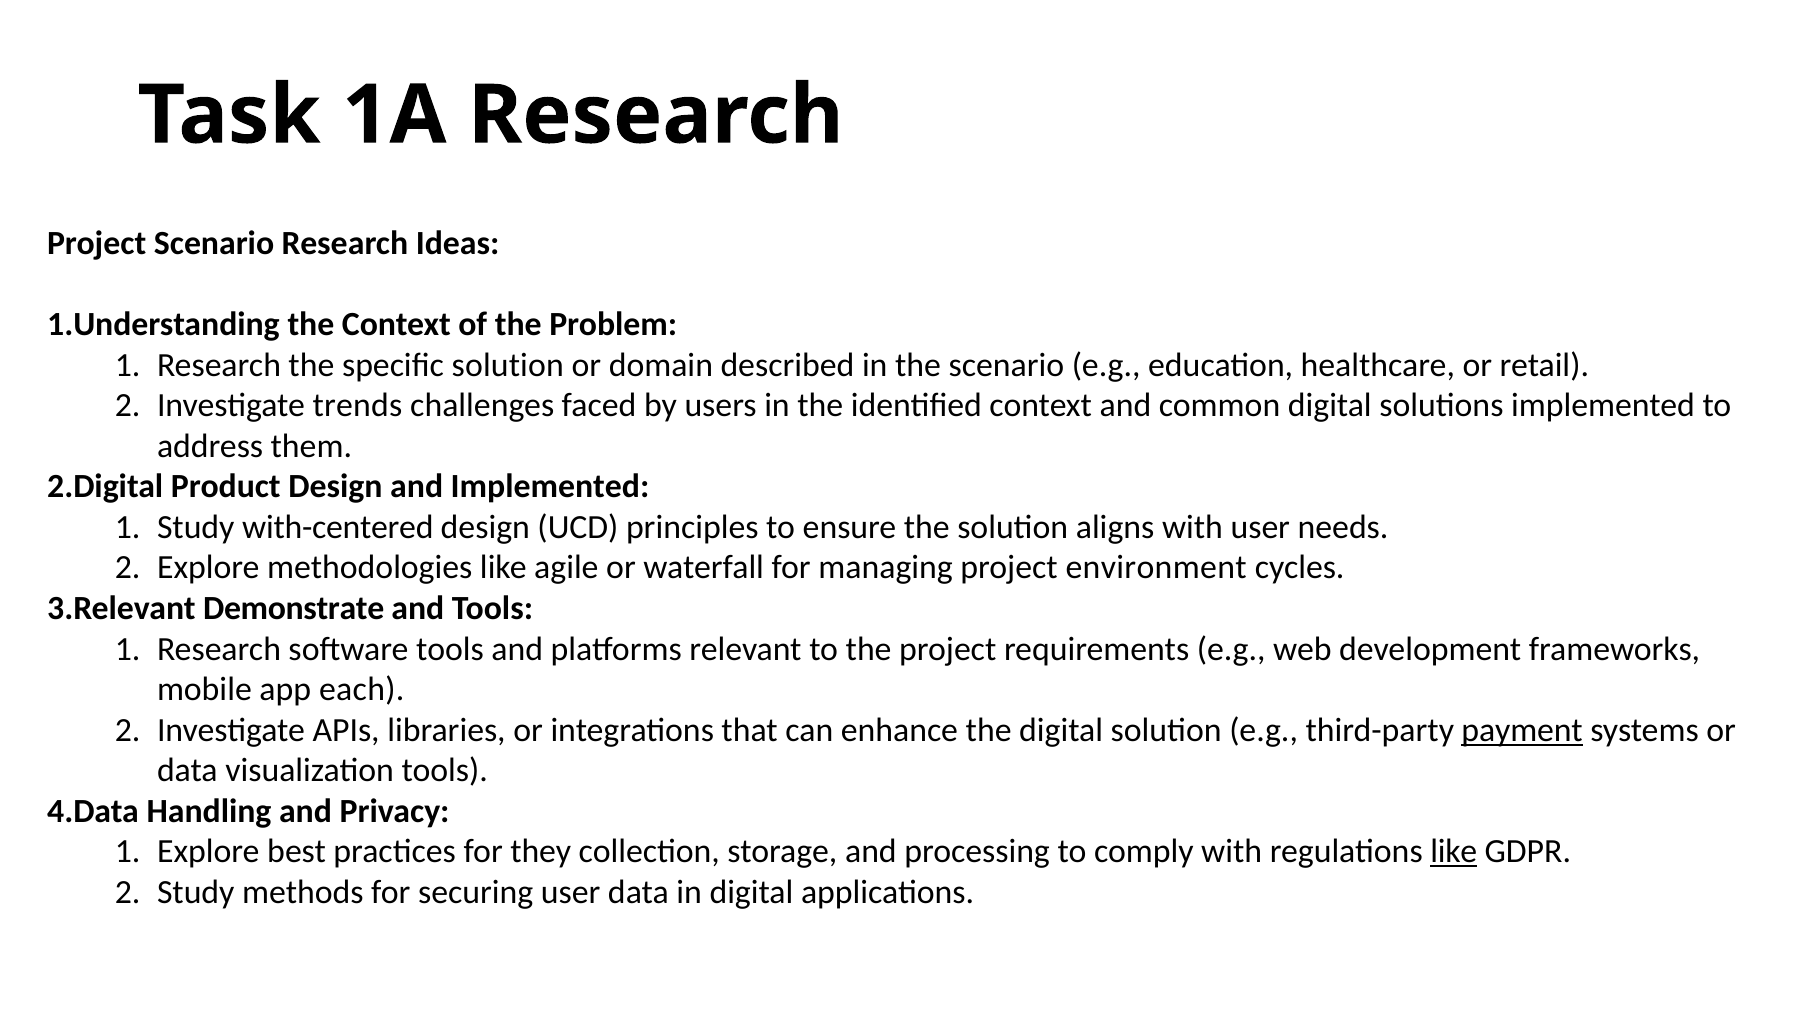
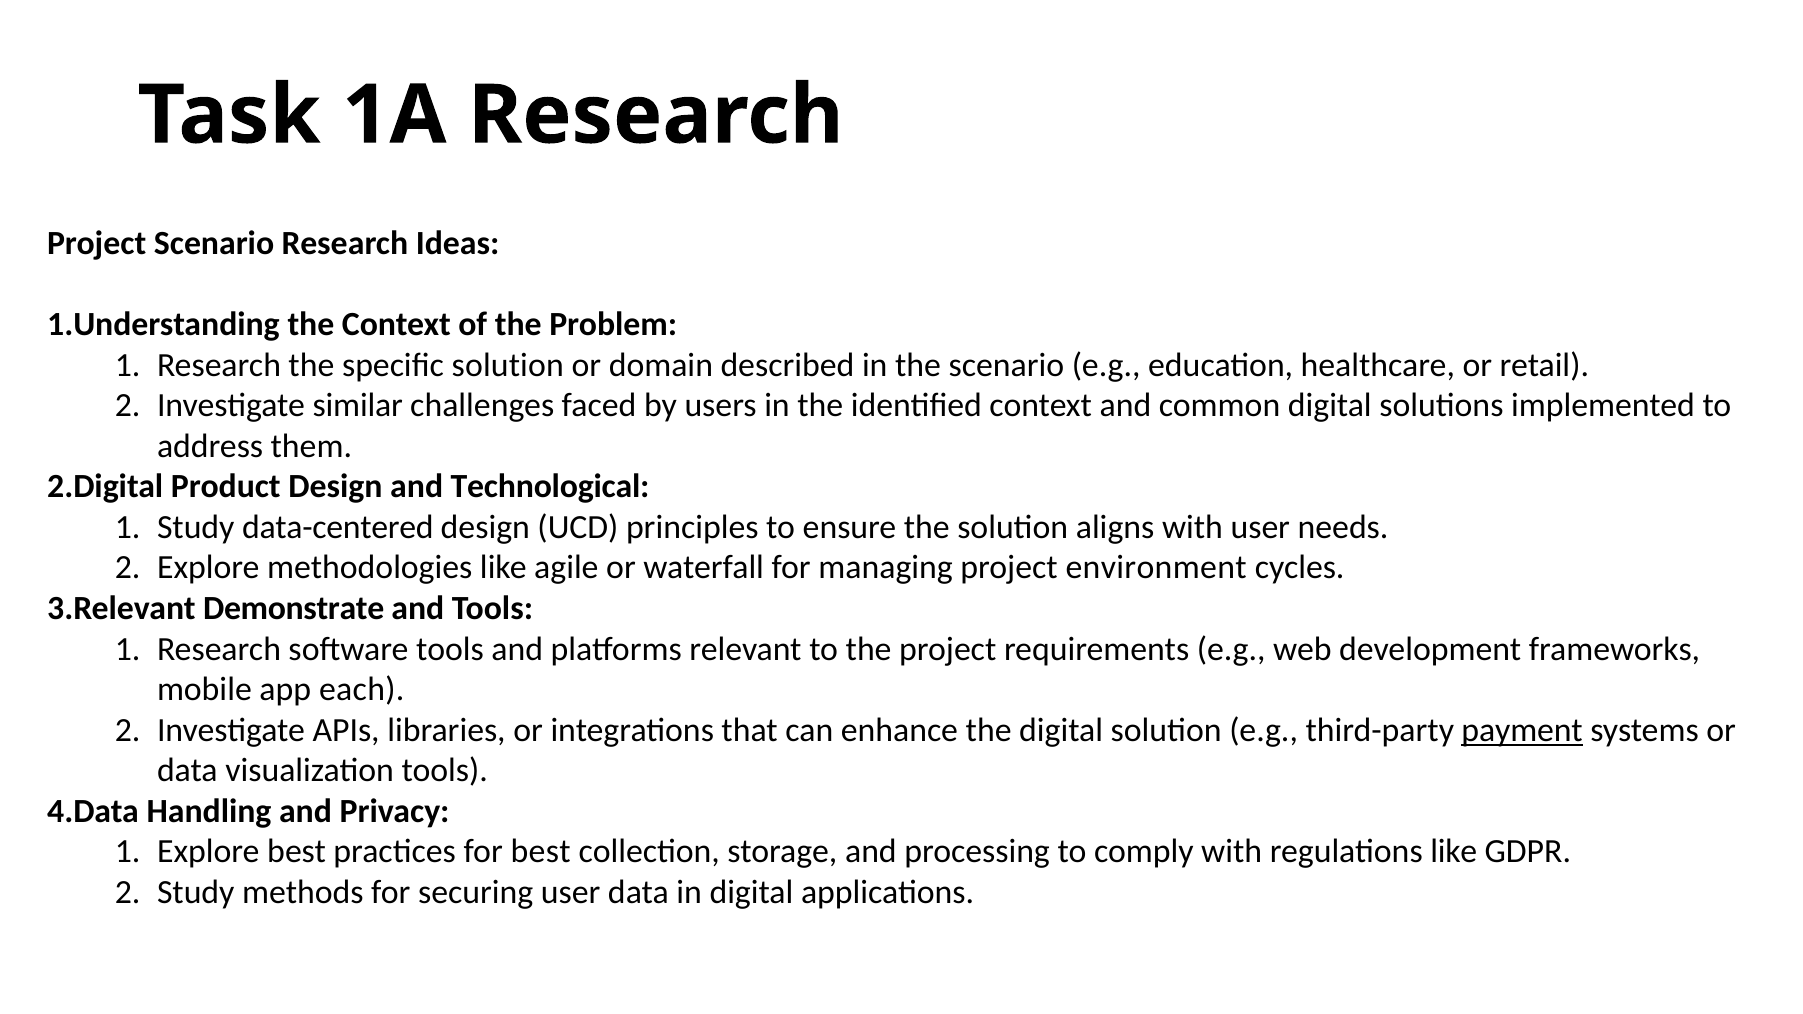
trends: trends -> similar (358, 406)
and Implemented: Implemented -> Technological (550, 487)
with-centered: with-centered -> data-centered (338, 527)
for they: they -> best (541, 852)
like underline: present -> none (1454, 852)
